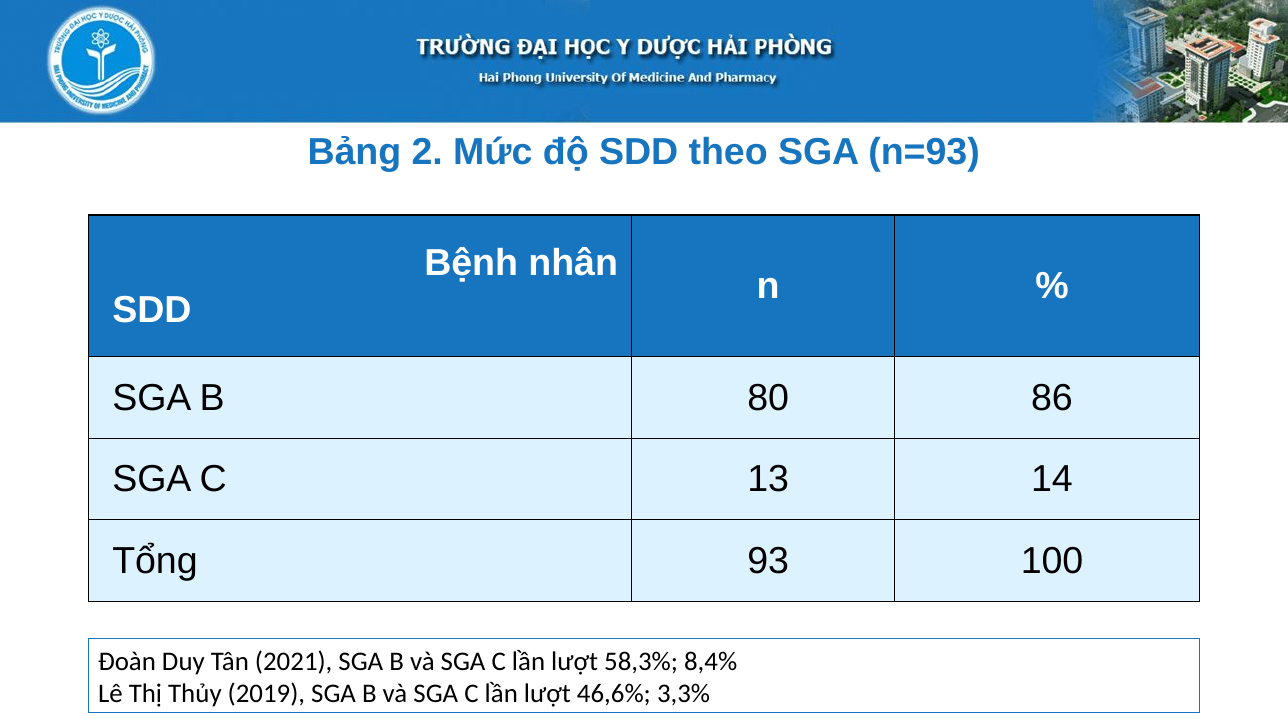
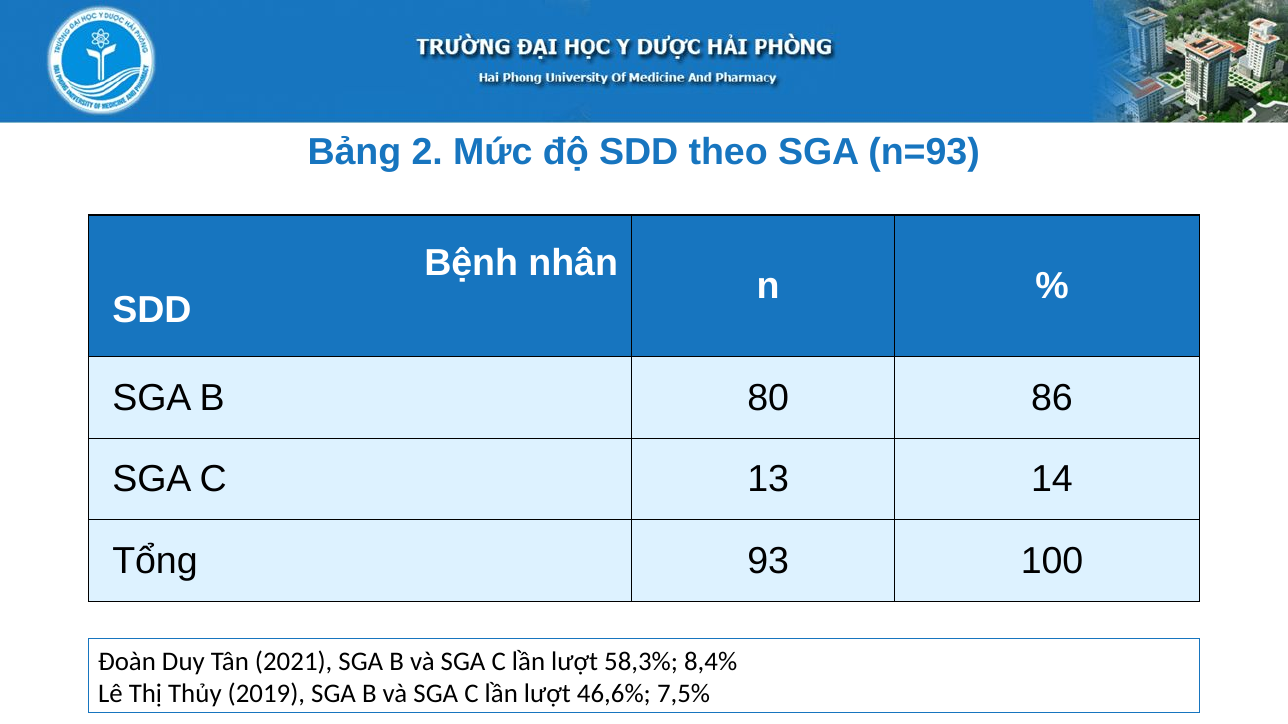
3,3%: 3,3% -> 7,5% (684, 694)
